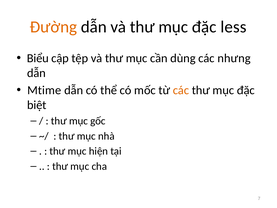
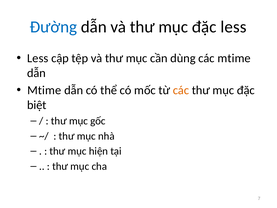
Đường colour: orange -> blue (53, 27)
Biểu: Biểu -> Less (38, 58)
các nhưng: nhưng -> mtime (234, 58)
